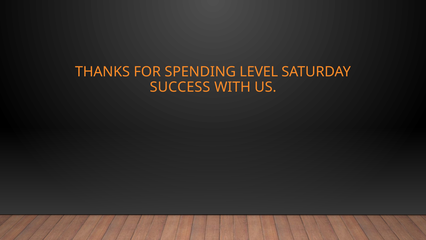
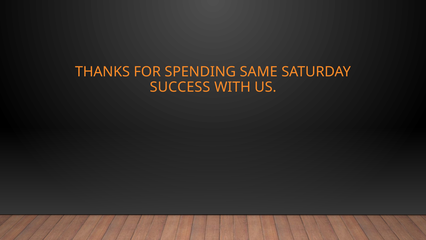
LEVEL: LEVEL -> SAME (259, 72)
